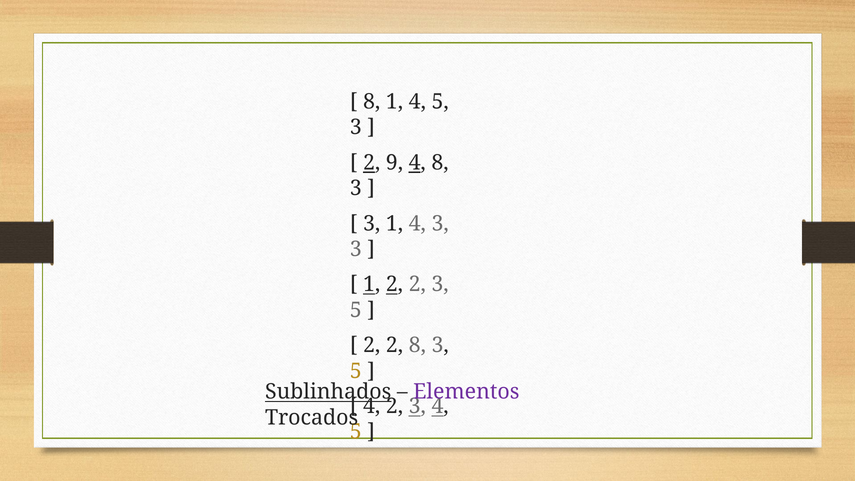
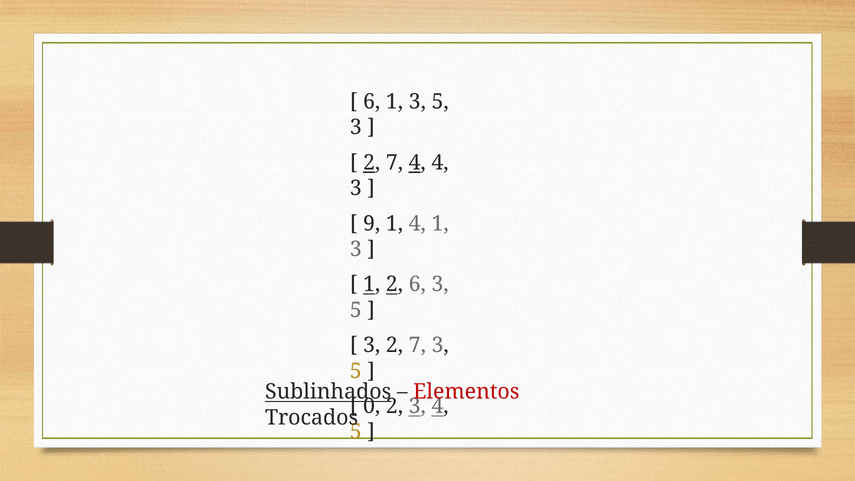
8: 8 -> 6 (372, 102)
4: 4 -> 3 (417, 102)
9: 9 -> 7 (394, 162)
4 8: 8 -> 4 (440, 162)
3: 3 -> 9 (372, 223)
4 3: 3 -> 1 (440, 223)
1 2 2: 2 -> 6 (417, 284)
2: 2 -> 3 (372, 345)
8: 8 -> 7 (417, 345)
Elementos colour: purple -> red (466, 392)
4: 4 -> 0 (372, 406)
